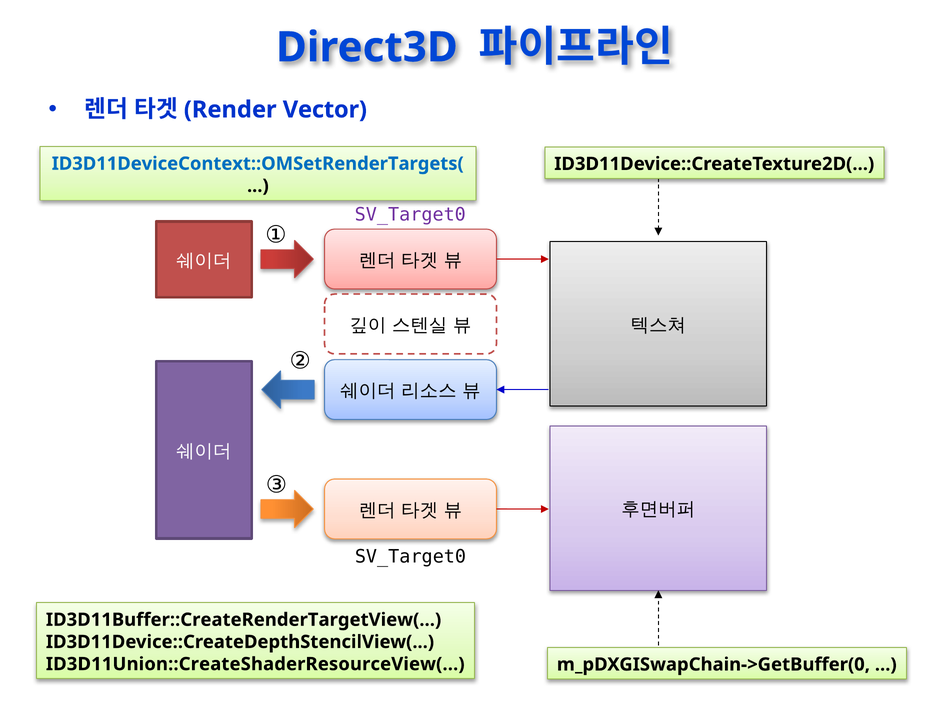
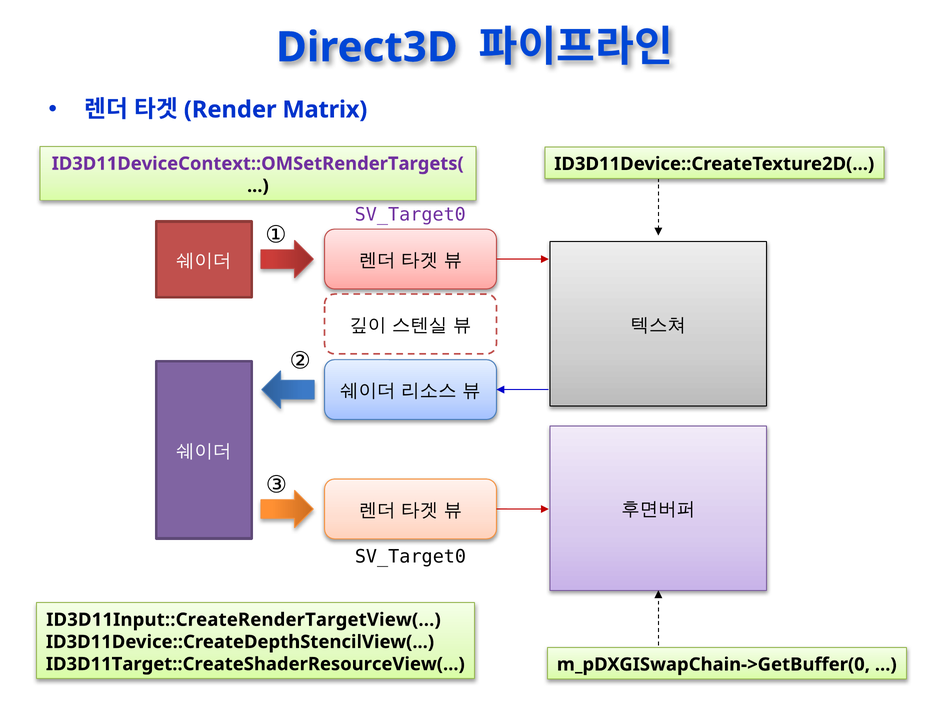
Vector: Vector -> Matrix (325, 110)
ID3D11DeviceContext::OMSetRenderTargets( colour: blue -> purple (258, 164)
ID3D11Buffer::CreateRenderTargetView(: ID3D11Buffer::CreateRenderTargetView( -> ID3D11Input::CreateRenderTargetView( (243, 620)
ID3D11Union::CreateShaderResourceView(: ID3D11Union::CreateShaderResourceView( -> ID3D11Target::CreateShaderResourceView( (255, 664)
